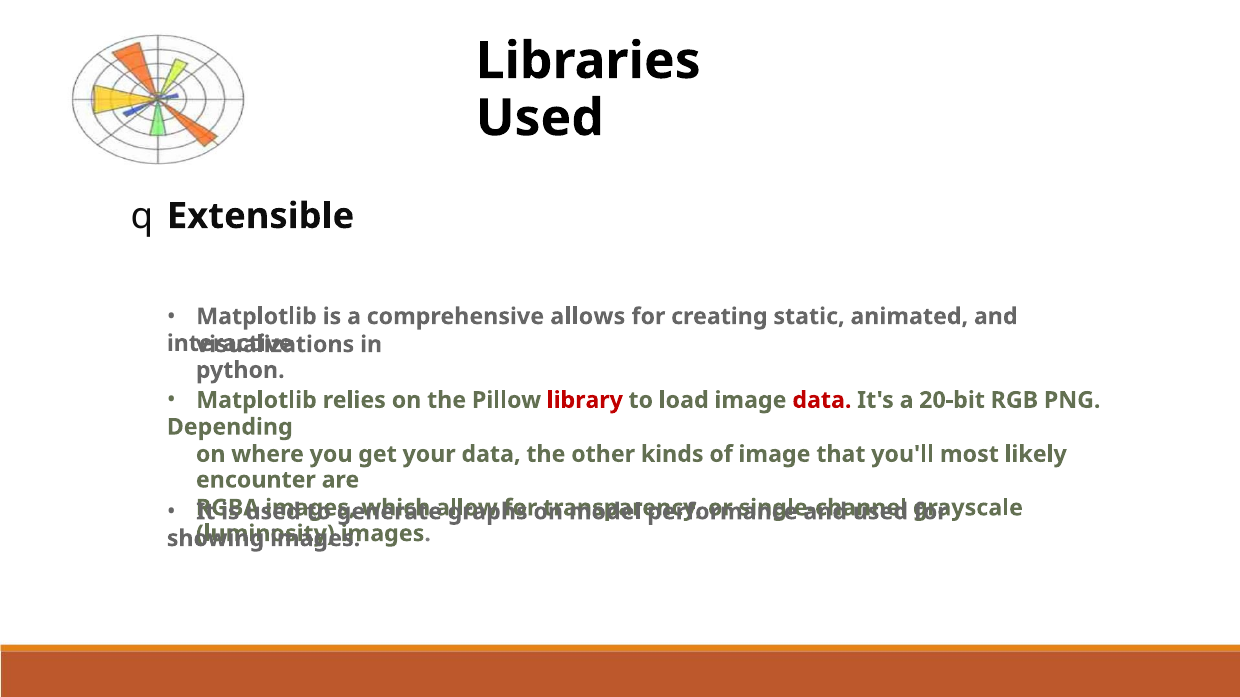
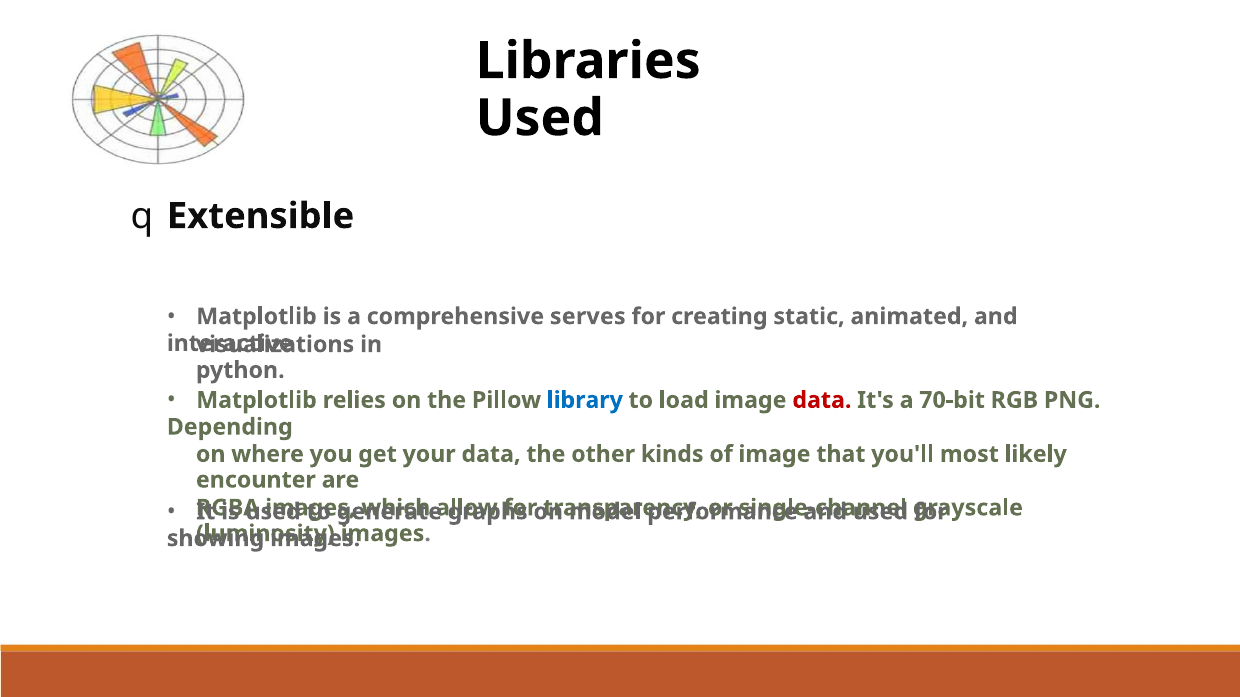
allows: allows -> serves (588, 317)
library colour: red -> blue (585, 400)
20-bit: 20-bit -> 70-bit (952, 400)
